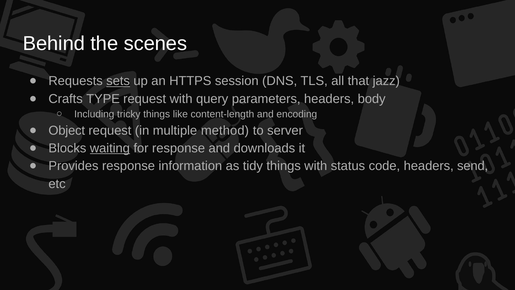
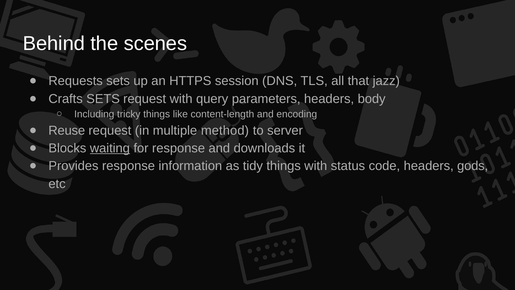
sets underline: present -> none (118, 81)
Crafts TYPE: TYPE -> SETS (103, 99)
Object: Object -> Reuse (67, 130)
send: send -> gods (473, 166)
